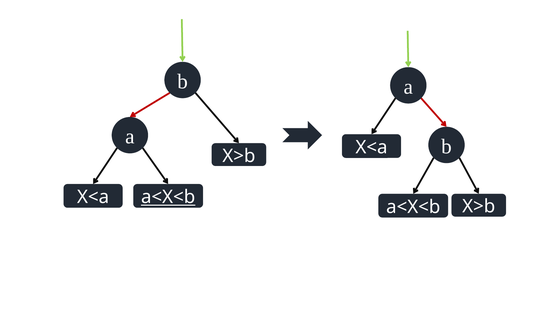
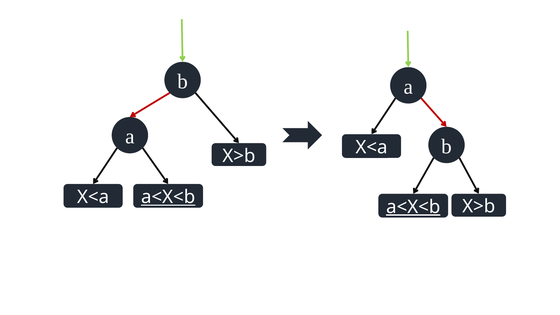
a<X<b underline: none -> present (413, 207)
